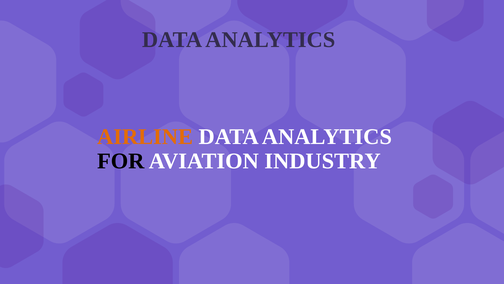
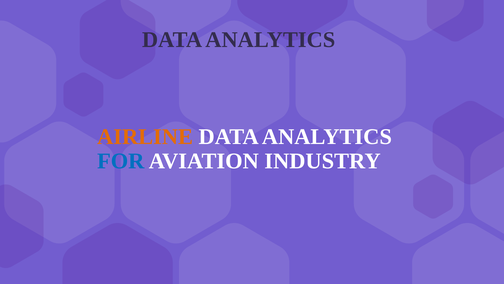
FOR colour: black -> blue (121, 161)
